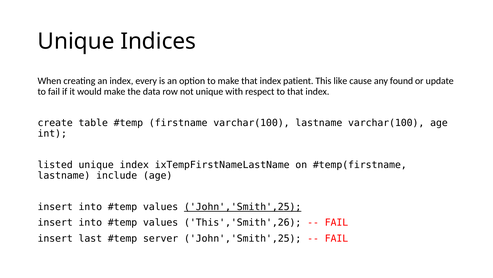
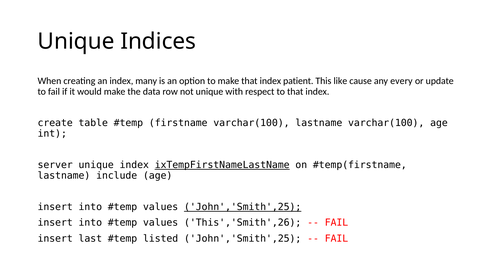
every: every -> many (146, 81)
found: found -> every (401, 81)
listed: listed -> server (55, 165)
ixTempFirstNameLastName underline: none -> present (222, 165)
server: server -> listed (161, 238)
